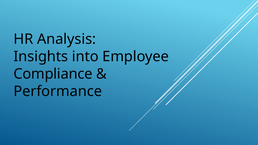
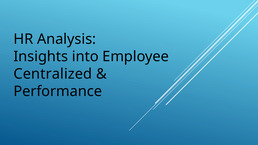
Compliance: Compliance -> Centralized (53, 74)
